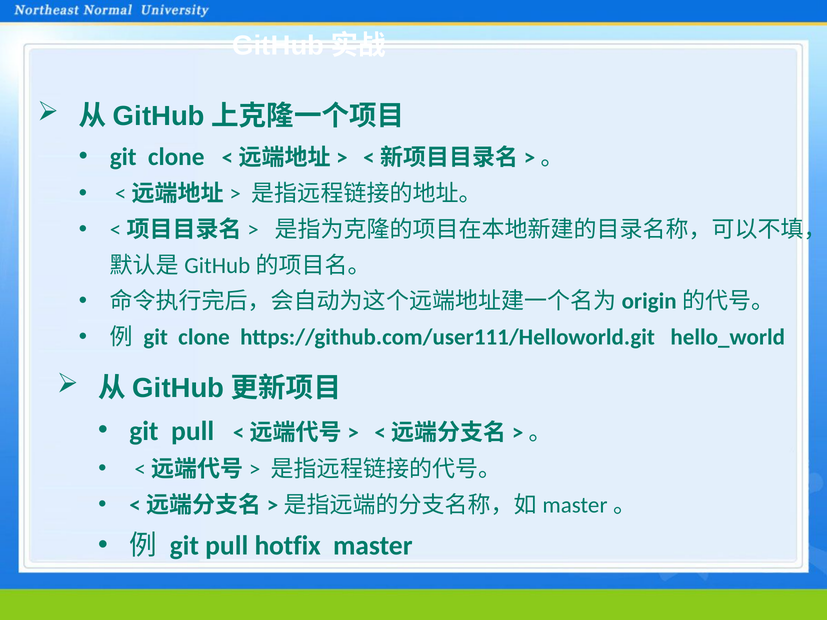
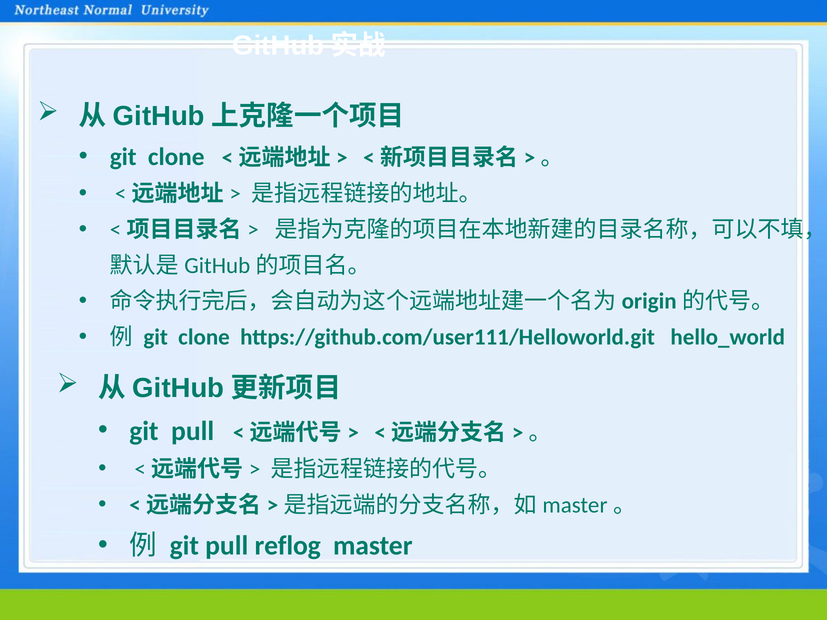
hotfix: hotfix -> reflog (288, 546)
